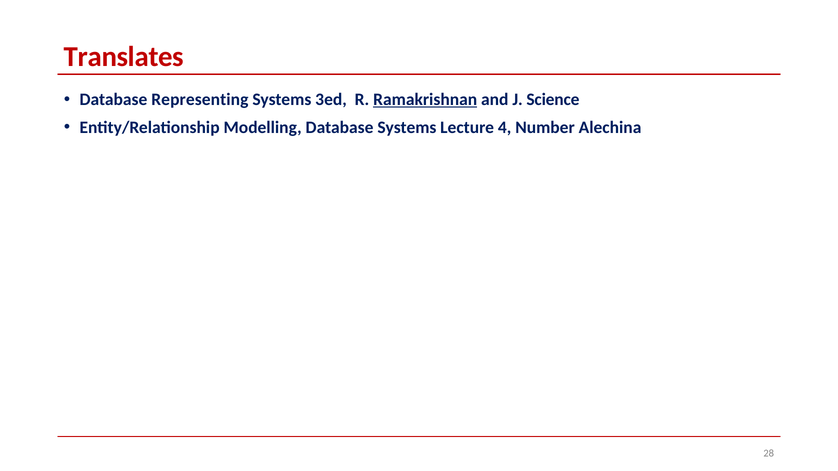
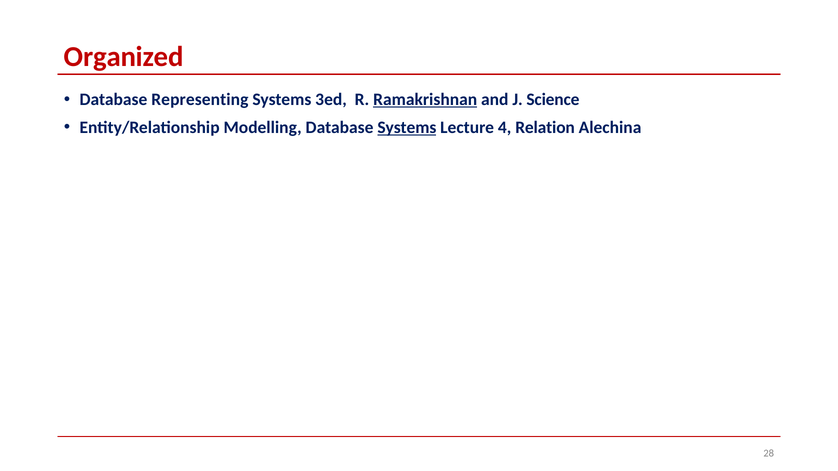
Translates: Translates -> Organized (124, 57)
Systems underline: none -> present (407, 127)
Number: Number -> Relation (545, 127)
